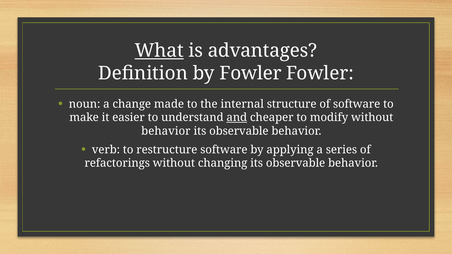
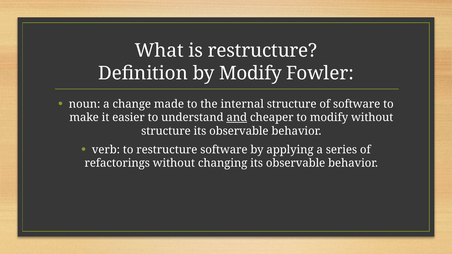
What underline: present -> none (159, 51)
is advantages: advantages -> restructure (262, 51)
by Fowler: Fowler -> Modify (251, 73)
behavior: behavior -> structure (166, 131)
